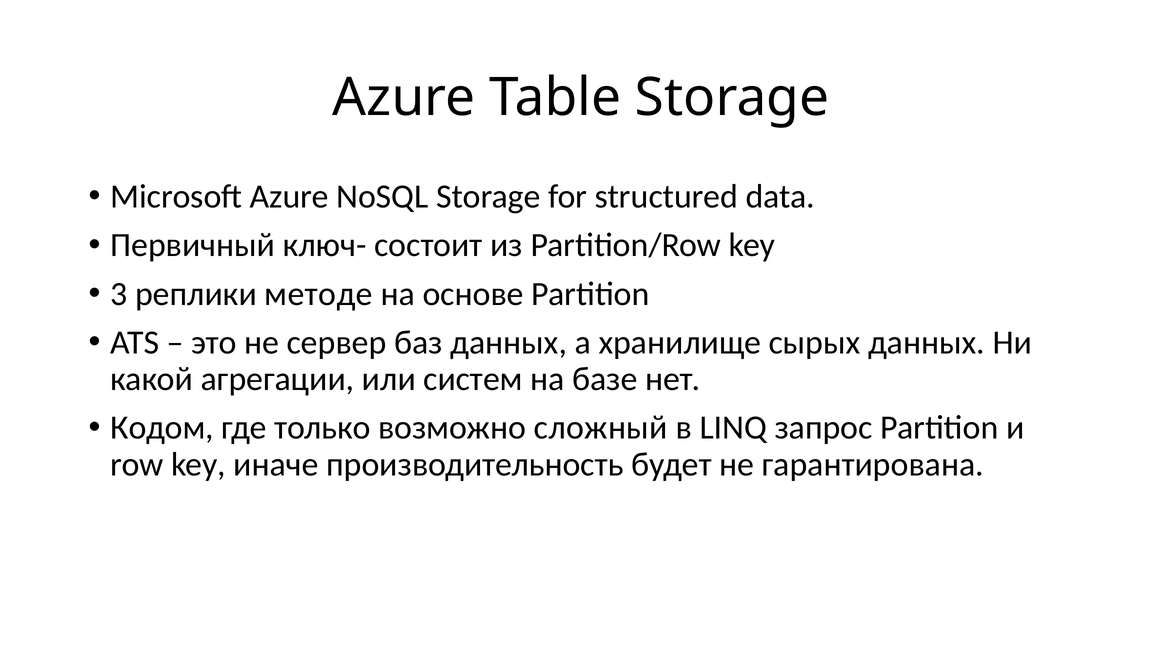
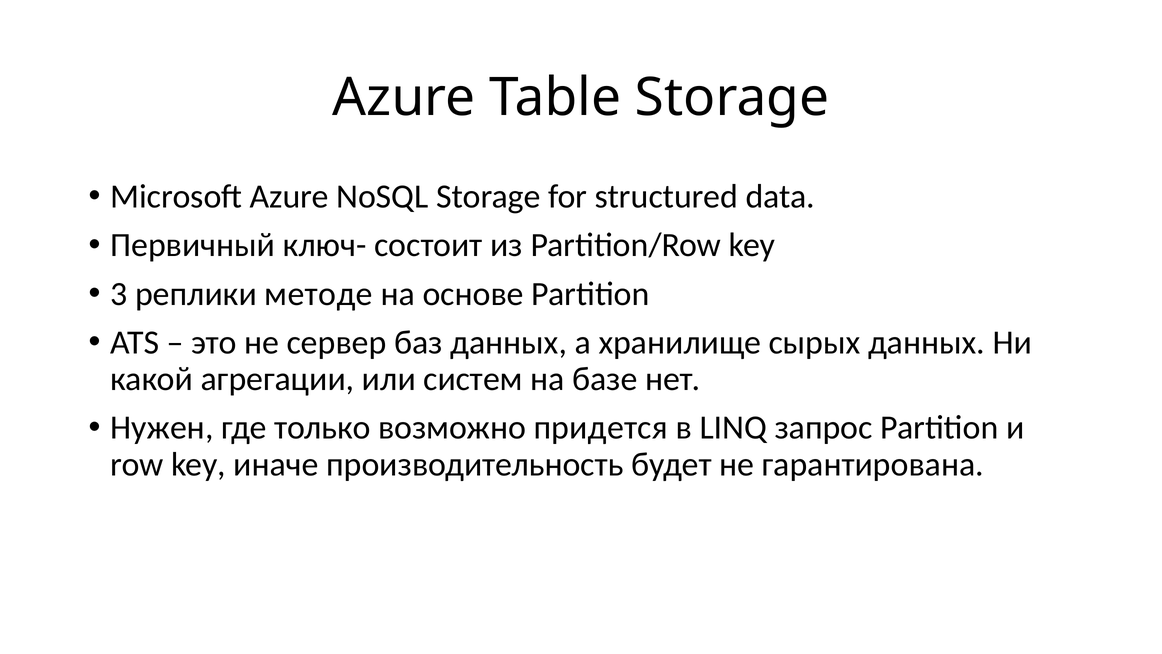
Кодом: Кодом -> Нужен (162, 428)
сложный: сложный -> придется (601, 428)
